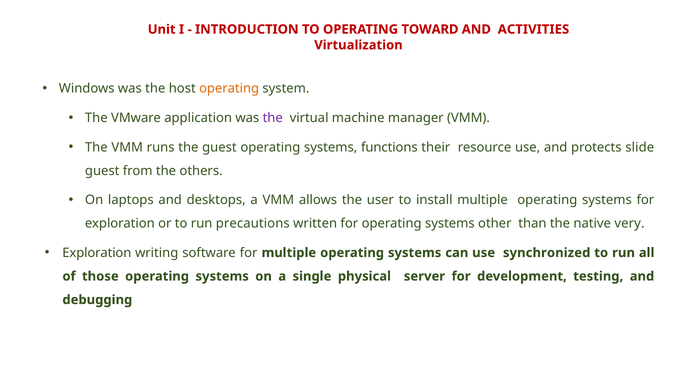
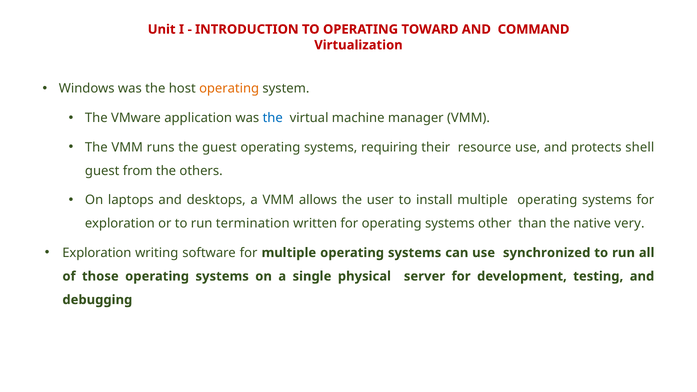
ACTIVITIES: ACTIVITIES -> COMMAND (534, 29)
the colour: purple -> blue (273, 118)
functions: functions -> requiring (389, 147)
slide: slide -> shell (640, 147)
precautions: precautions -> termination (253, 224)
